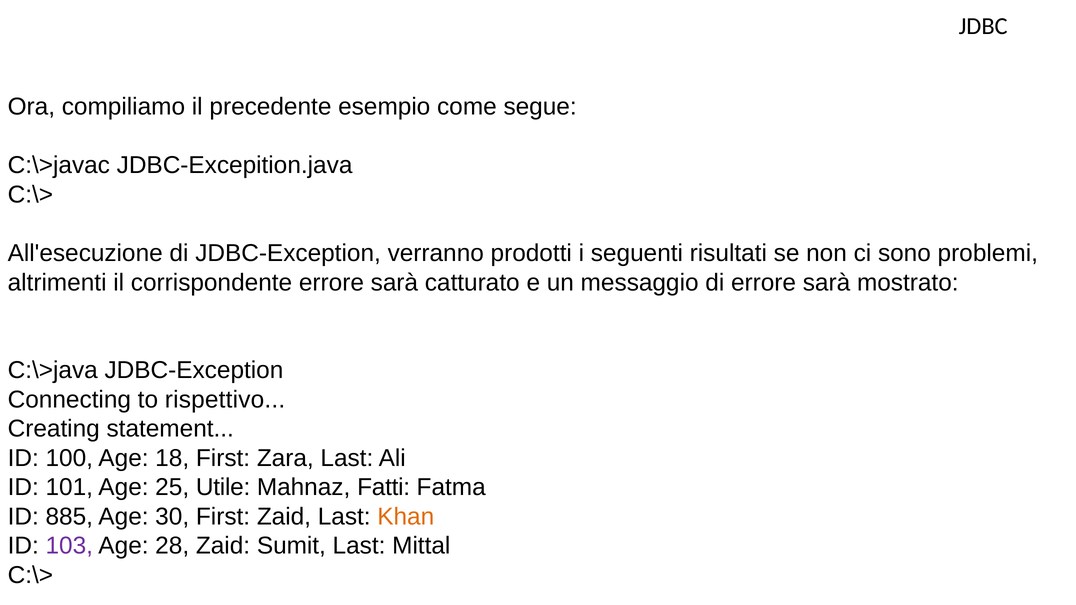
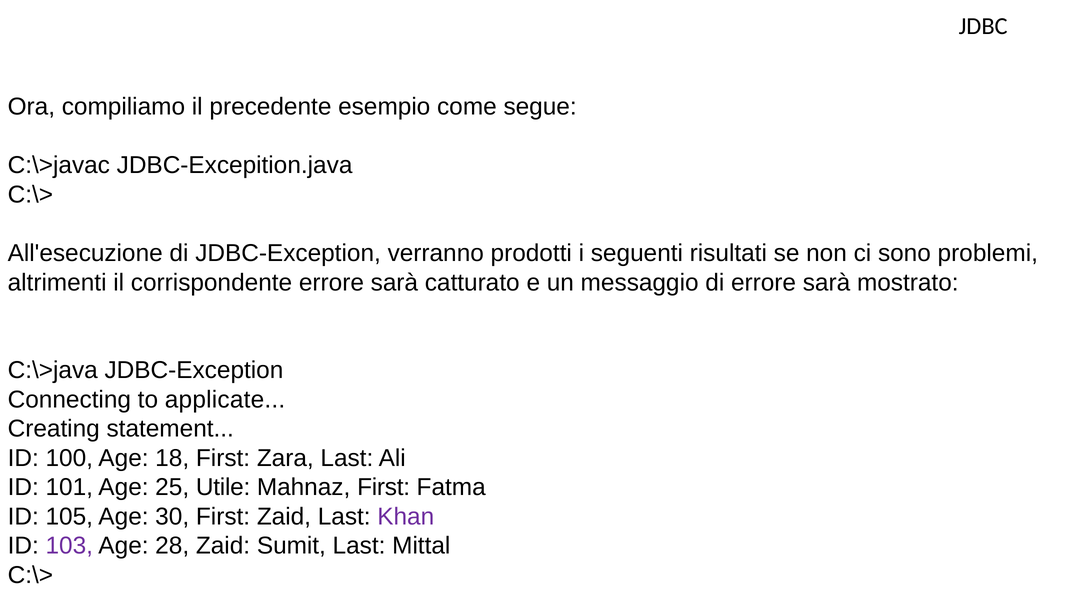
rispettivo: rispettivo -> applicate (225, 400)
Mahnaz Fatti: Fatti -> First (384, 488)
885: 885 -> 105 (69, 517)
Khan colour: orange -> purple (406, 517)
